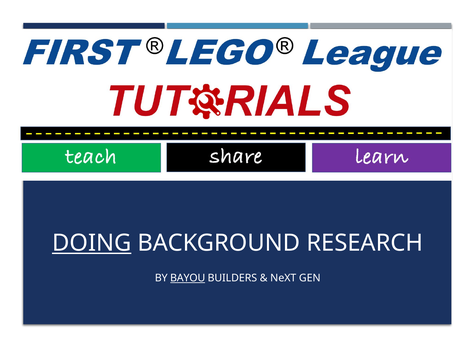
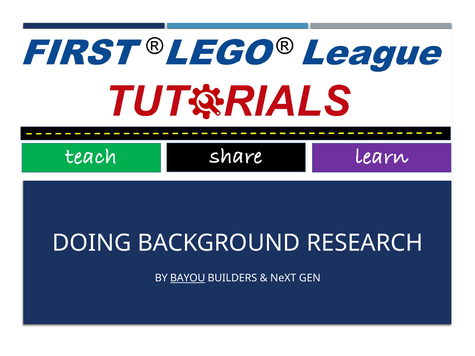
DOING underline: present -> none (92, 243)
